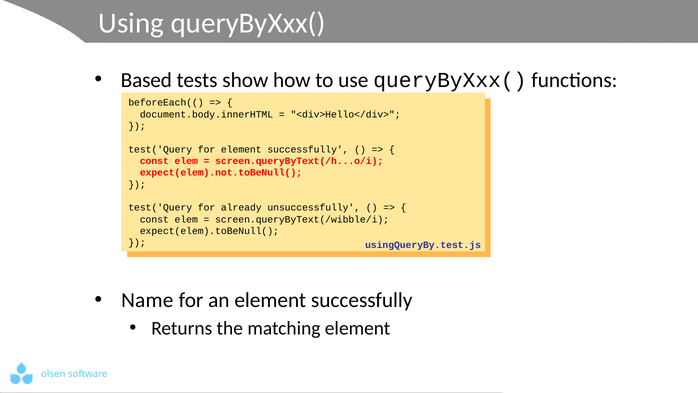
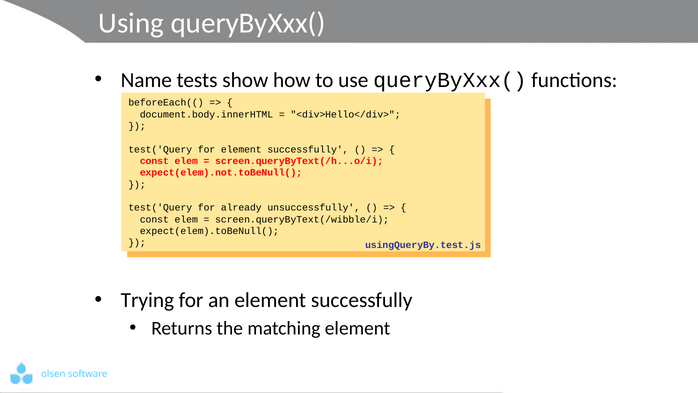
Based: Based -> Name (146, 80)
Name: Name -> Trying (147, 300)
